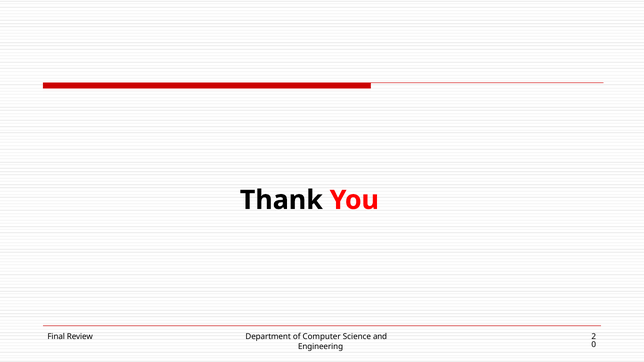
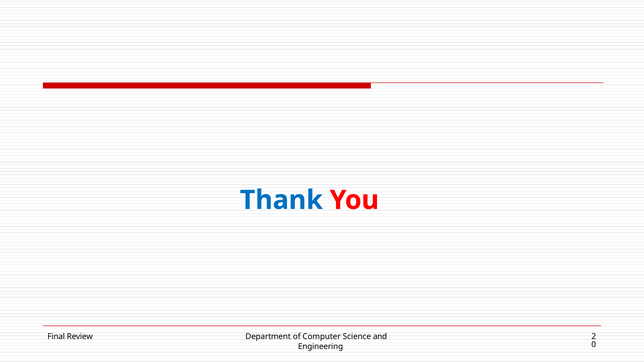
Thank colour: black -> blue (281, 200)
